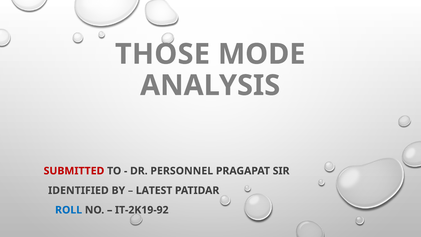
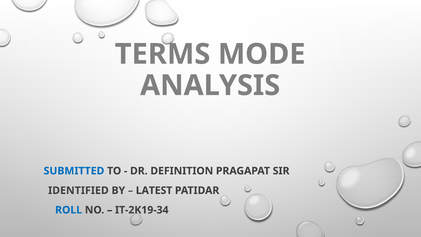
THOSE: THOSE -> TERMS (163, 54)
SUBMITTED colour: red -> blue (74, 171)
PERSONNEL: PERSONNEL -> DEFINITION (182, 171)
IT-2K19-92: IT-2K19-92 -> IT-2K19-34 (142, 210)
